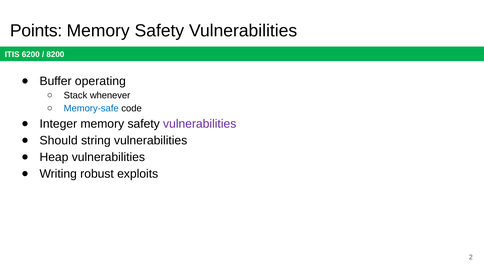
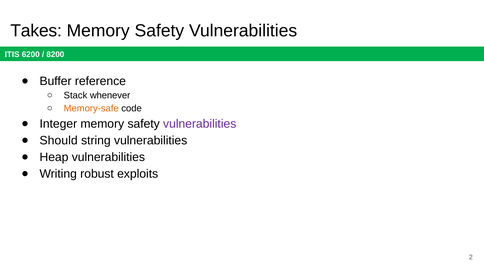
Points: Points -> Takes (36, 31)
operating: operating -> reference (100, 81)
Memory-safe colour: blue -> orange (91, 109)
